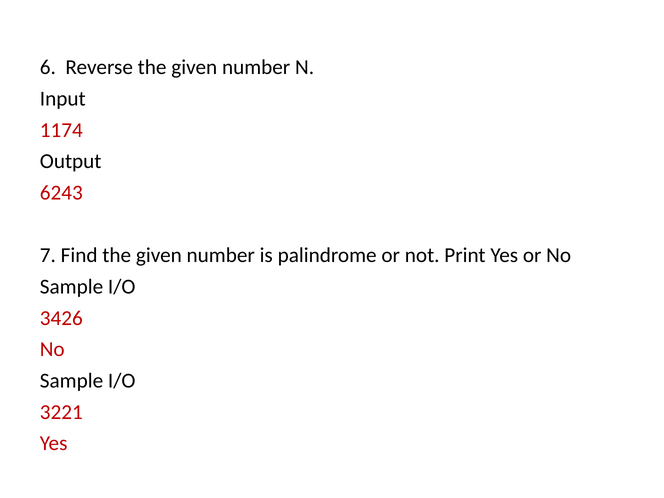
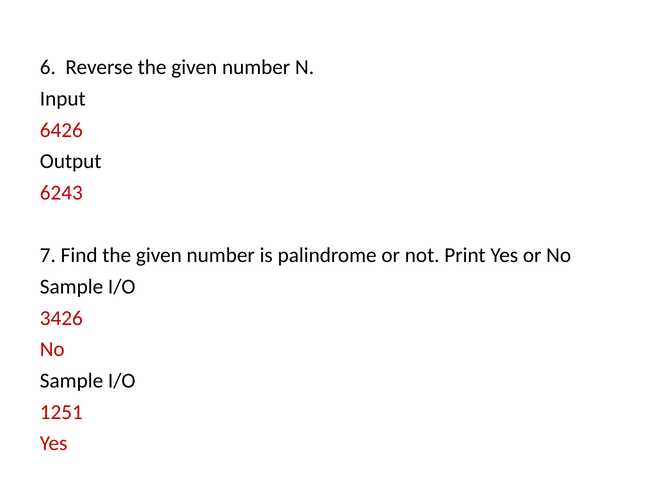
1174: 1174 -> 6426 (61, 130)
3221: 3221 -> 1251 (61, 412)
